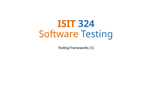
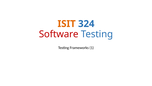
Software colour: orange -> red (59, 34)
